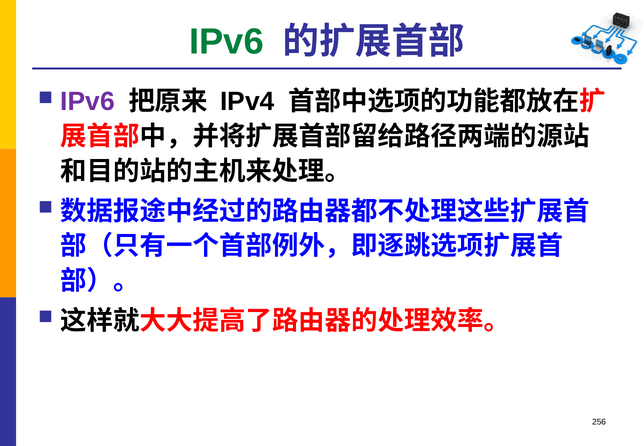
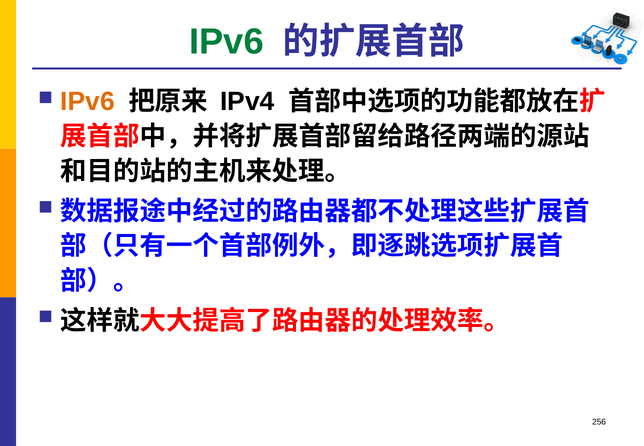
IPv6 colour: purple -> orange (88, 102)
